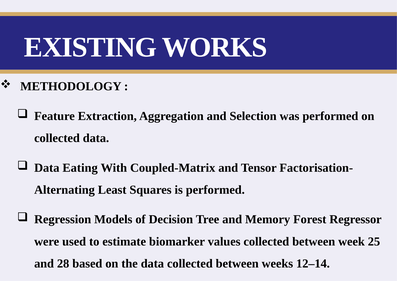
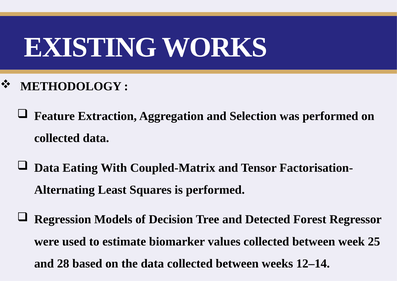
Memory: Memory -> Detected (268, 219)
